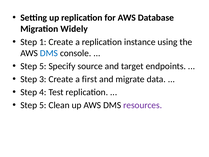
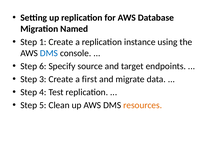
Widely: Widely -> Named (74, 29)
5: 5 -> 6 (43, 66)
resources colour: purple -> orange (143, 105)
